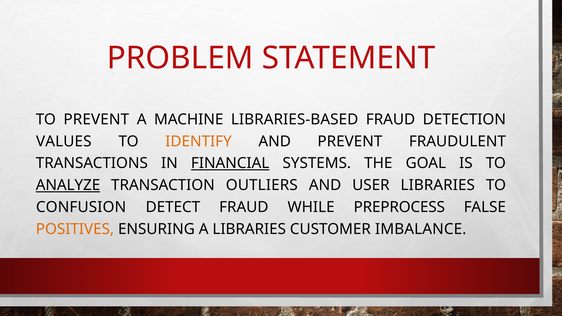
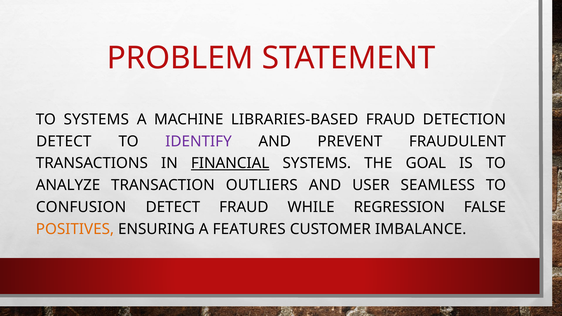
TO PREVENT: PREVENT -> SYSTEMS (96, 119)
VALUES: VALUES -> DETECT (64, 141)
IDENTIFY colour: orange -> purple (199, 141)
ANALYZE underline: present -> none (68, 185)
USER LIBRARIES: LIBRARIES -> SEAMLESS (438, 185)
PREPROCESS: PREPROCESS -> REGRESSION (399, 207)
A LIBRARIES: LIBRARIES -> FEATURES (249, 229)
